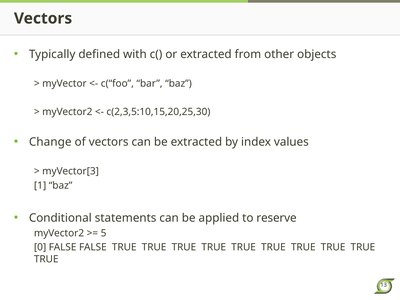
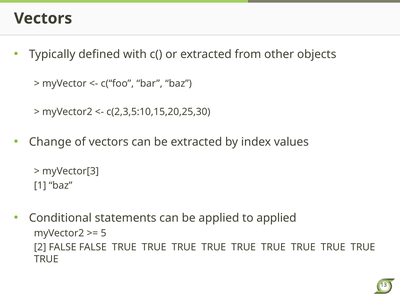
to reserve: reserve -> applied (276, 218)
0: 0 -> 2 (40, 247)
